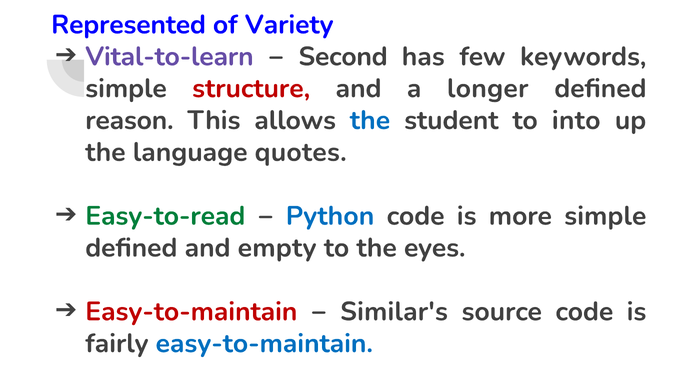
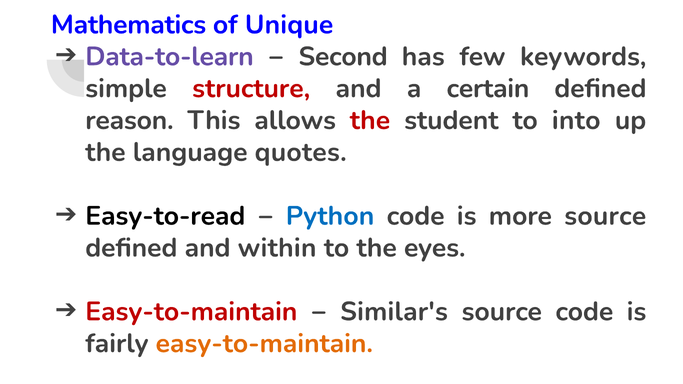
Represented: Represented -> Mathematics (129, 25)
Variety: Variety -> Unique (289, 25)
Vital-to-learn: Vital-to-learn -> Data-to-learn (169, 57)
longer: longer -> certain (488, 88)
the colour: blue -> red (370, 120)
Easy-to-read colour: green -> black (165, 216)
more simple: simple -> source (605, 216)
empty: empty -> within (277, 248)
easy-to-maintain colour: blue -> orange (264, 344)
